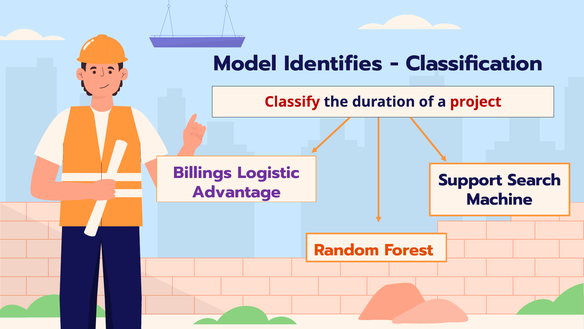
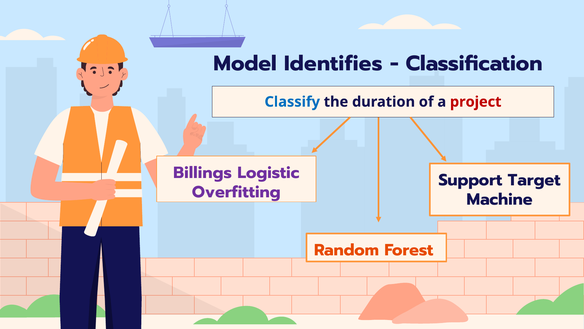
Classify colour: red -> blue (292, 102)
Search: Search -> Target (534, 180)
Advantage: Advantage -> Overfitting (236, 192)
